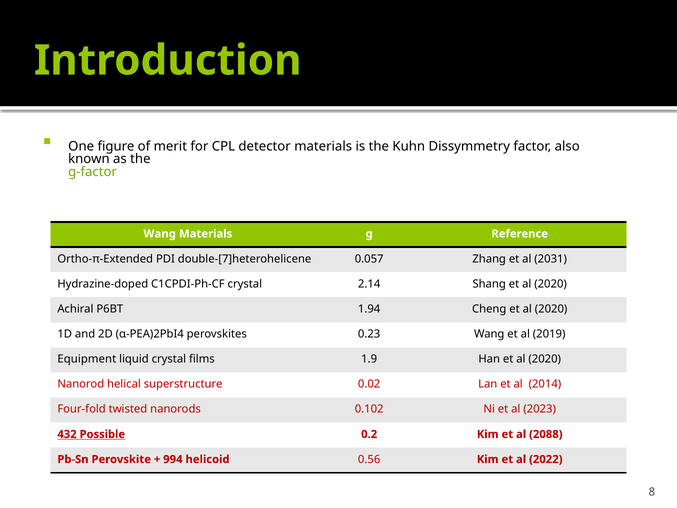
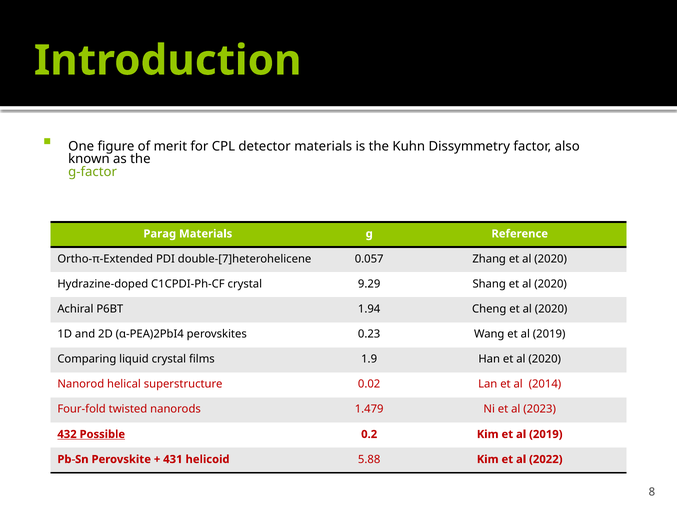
Wang: Wang -> Parag (160, 234)
Zhang et al 2031: 2031 -> 2020 (551, 259)
2.14: 2.14 -> 9.29 (369, 284)
Equipment: Equipment -> Comparing (87, 359)
0.102: 0.102 -> 1.479 (369, 409)
Kim et al 2088: 2088 -> 2019 (546, 434)
994: 994 -> 431 (173, 459)
0.56: 0.56 -> 5.88 (369, 459)
